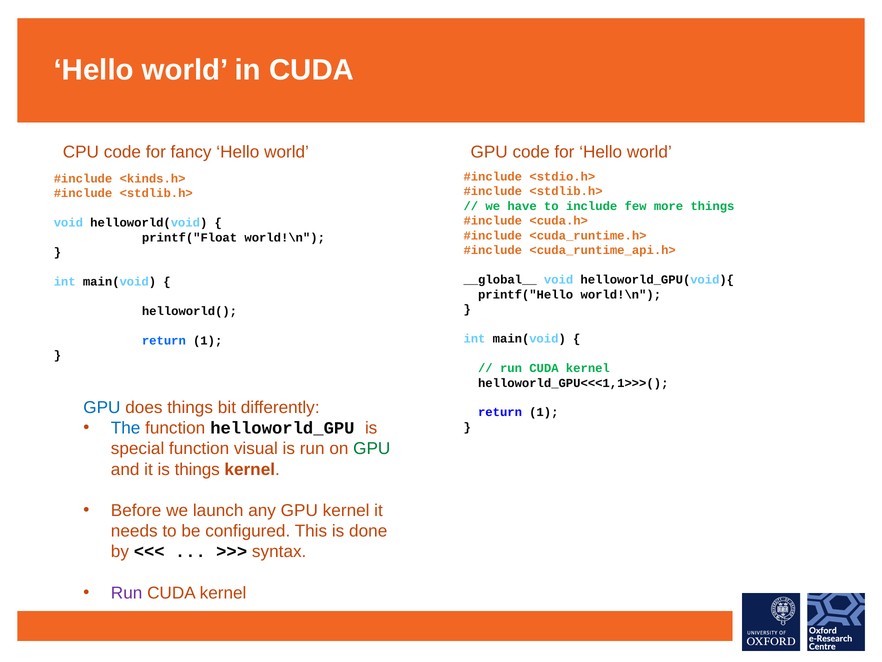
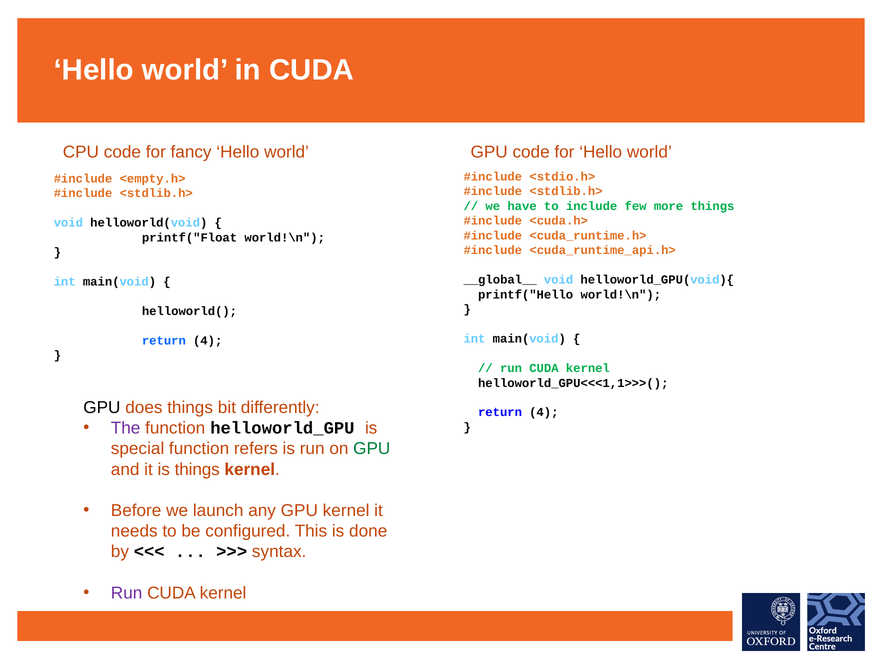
<kinds.h>: <kinds.h> -> <empty.h> (153, 178)
1: 1 -> 4 (208, 340)
GPU colour: blue -> black (102, 407)
1: 1 -> 4 (544, 412)
The colour: blue -> purple (126, 428)
visual: visual -> refers (256, 448)
